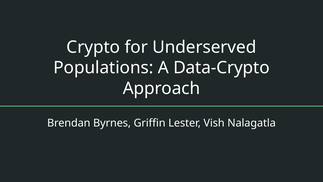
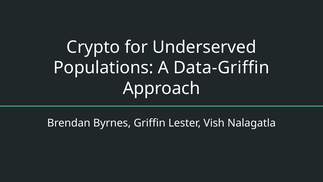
Data-Crypto: Data-Crypto -> Data-Griffin (221, 68)
